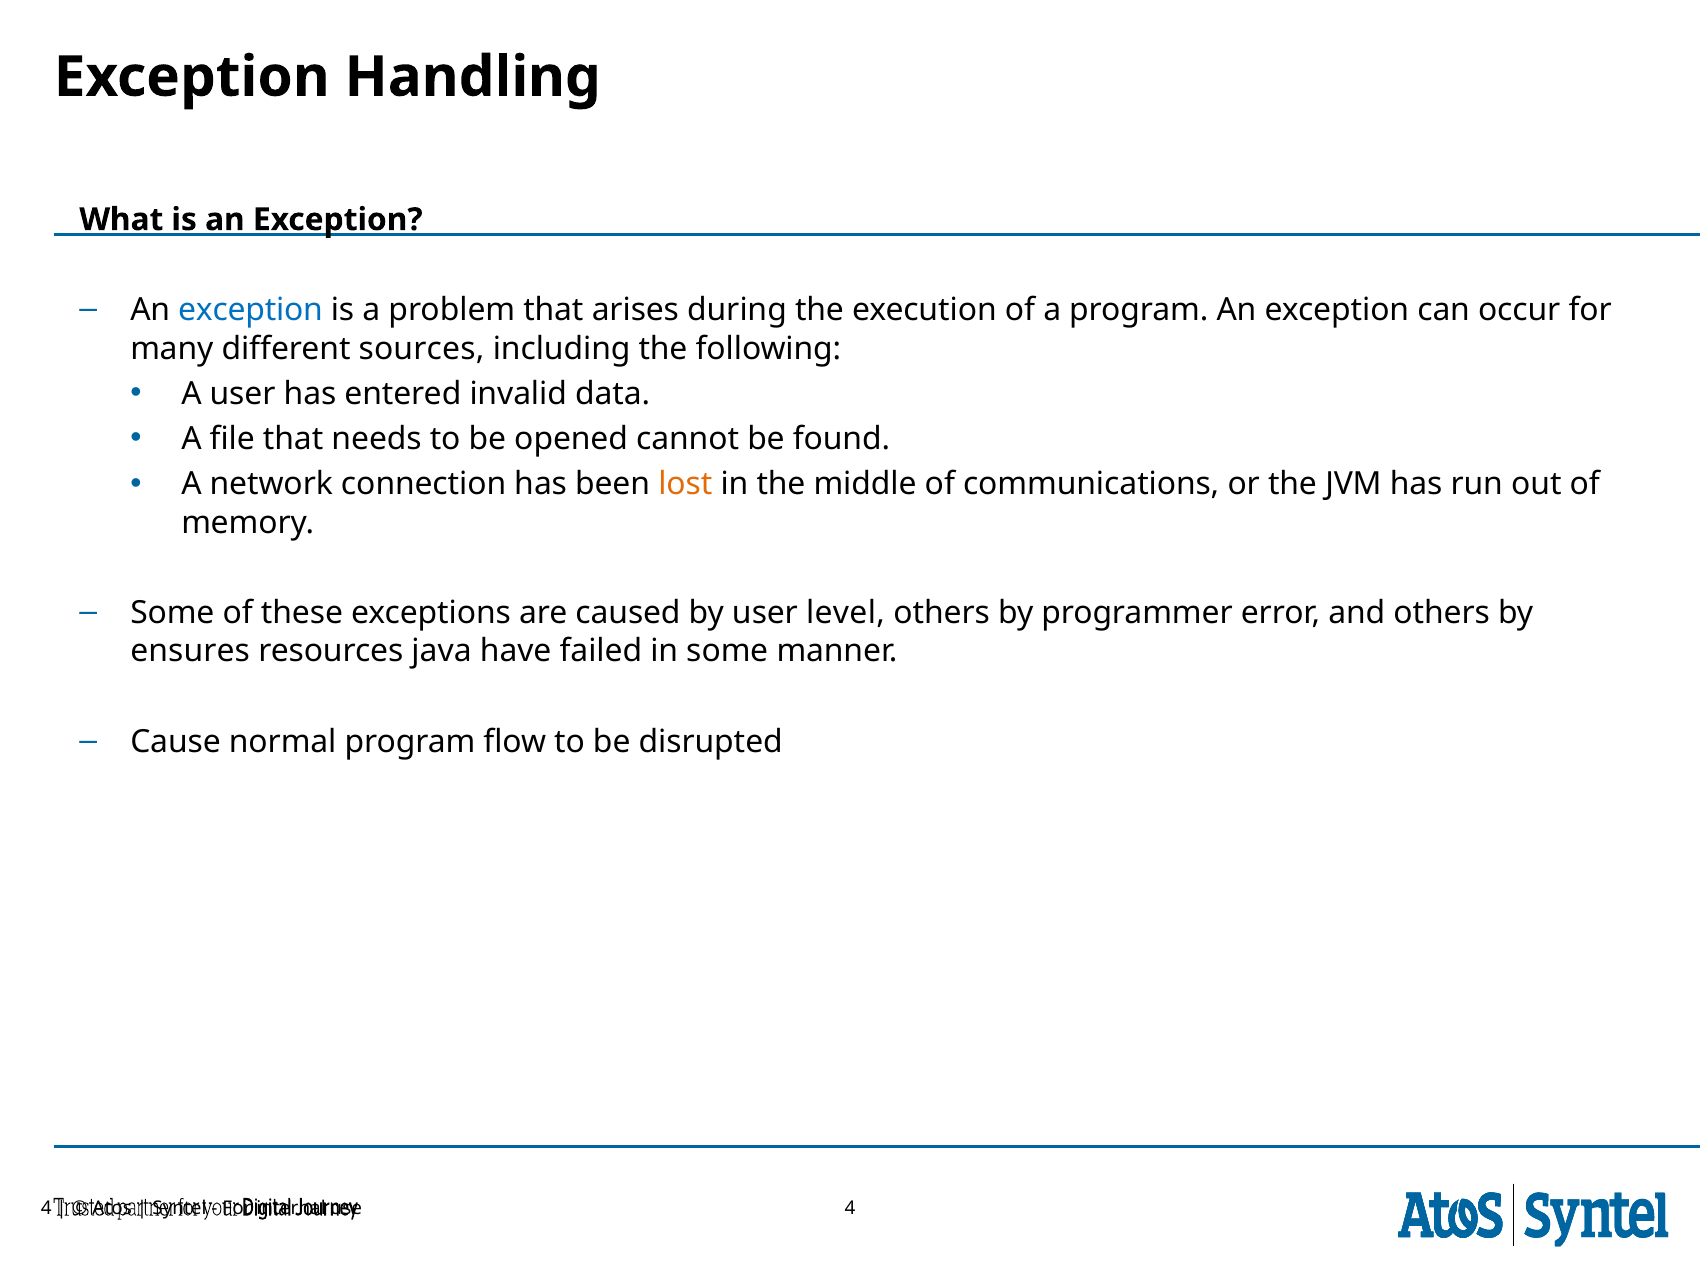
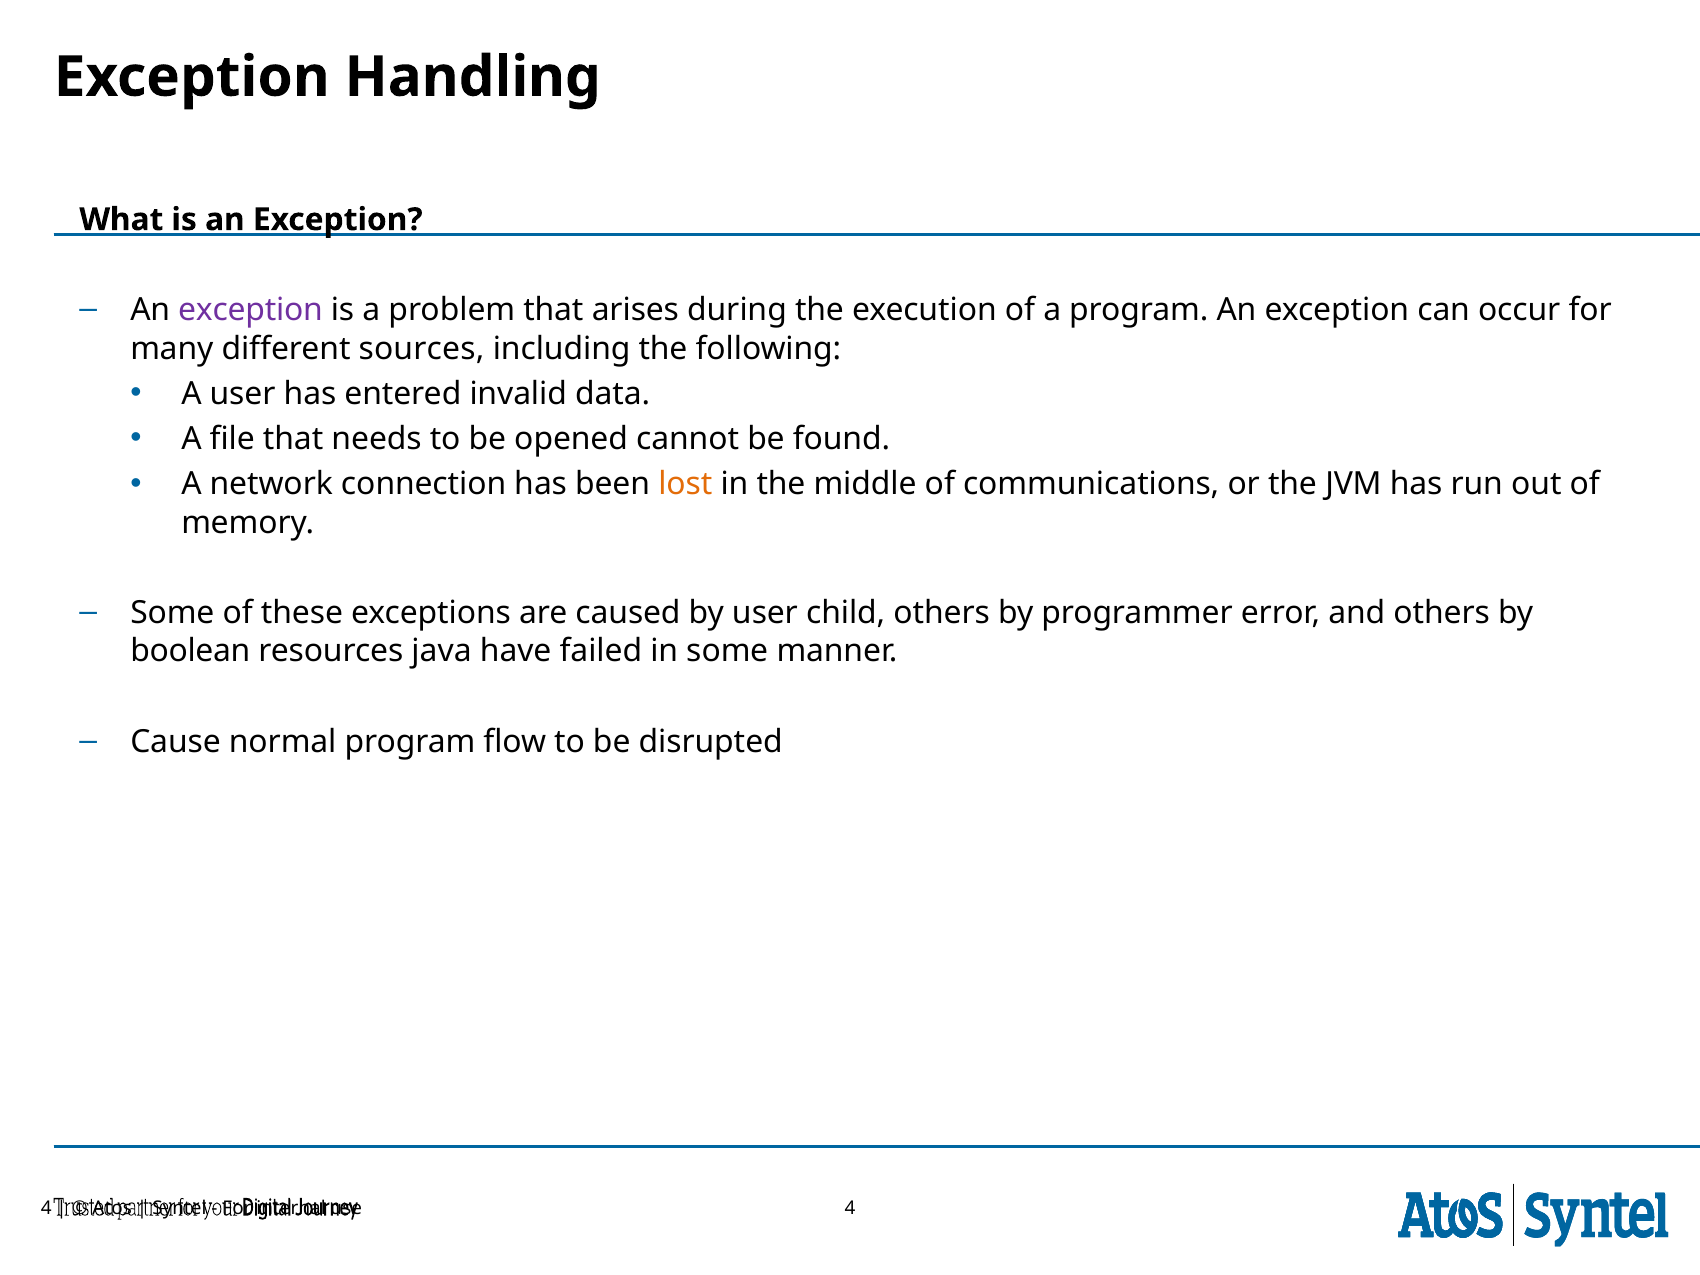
exception colour: blue -> purple (251, 310)
level: level -> child (846, 613)
ensures: ensures -> boolean (190, 651)
